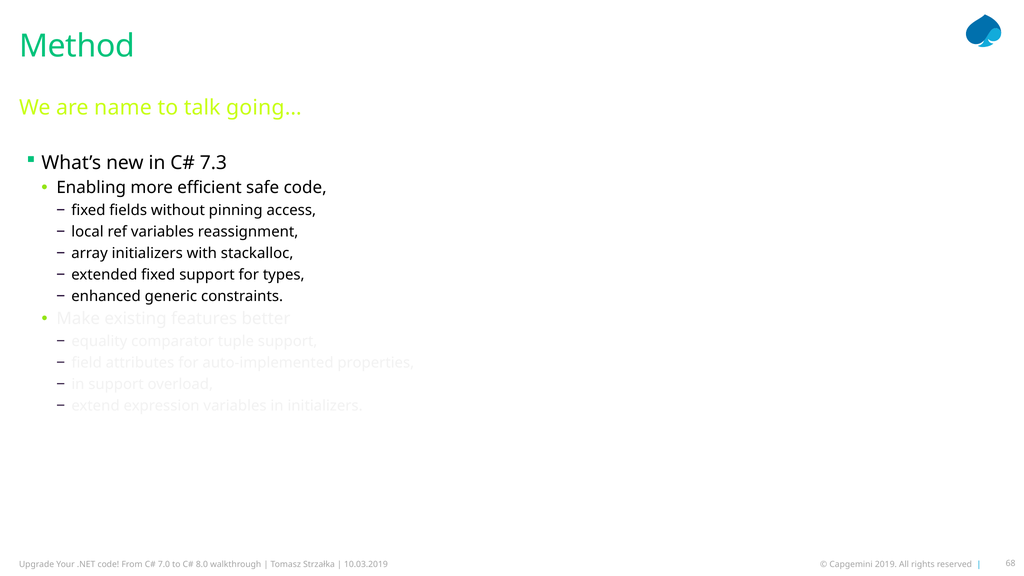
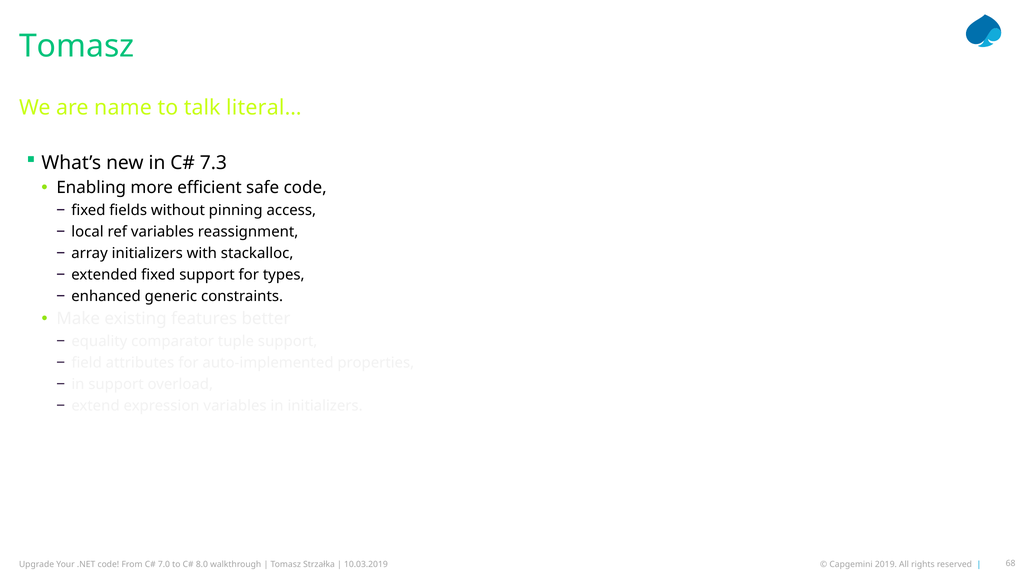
Method: Method -> Tomasz (77, 46)
going…: going… -> literal… (264, 108)
